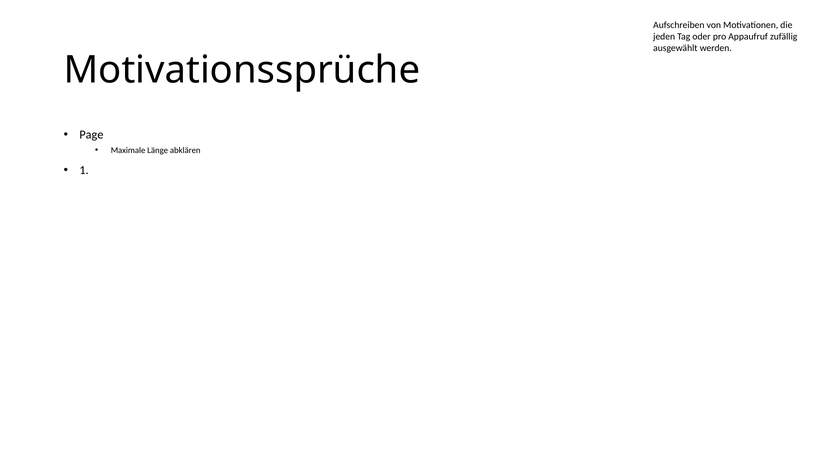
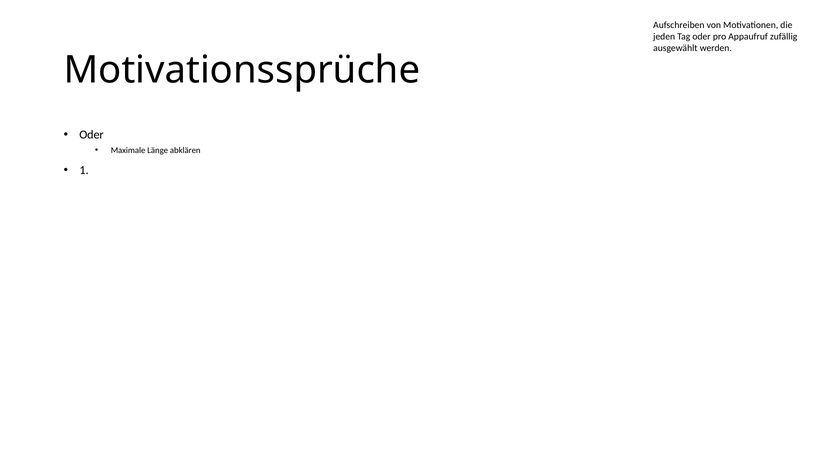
Page: Page -> Oder (92, 135)
